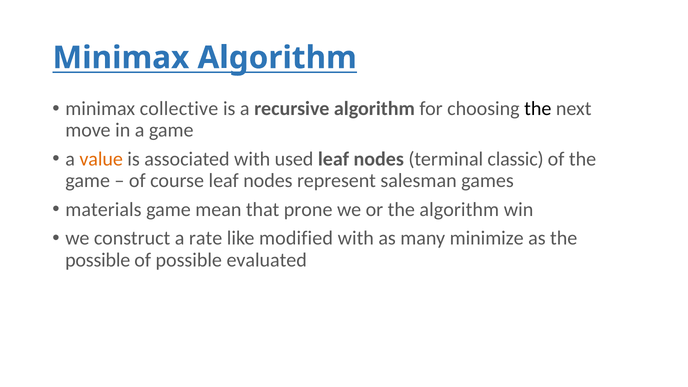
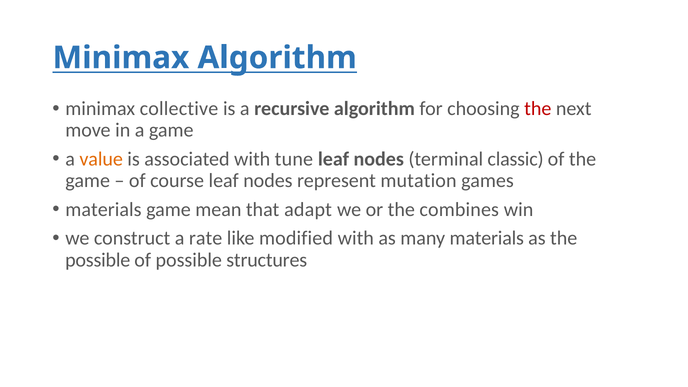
the colour: black -> red (538, 109)
used: used -> tune (294, 159)
salesman: salesman -> mutation (419, 181)
prone: prone -> adapt (308, 210)
the algorithm: algorithm -> combines (459, 210)
many minimize: minimize -> materials (487, 238)
evaluated: evaluated -> structures (267, 260)
